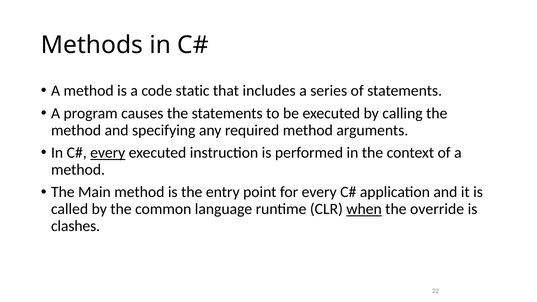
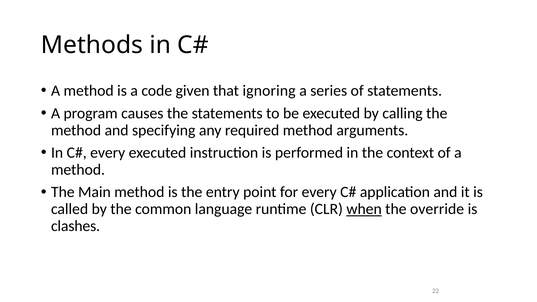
static: static -> given (193, 91)
includes: includes -> ignoring (269, 91)
every underline: present -> none (108, 153)
